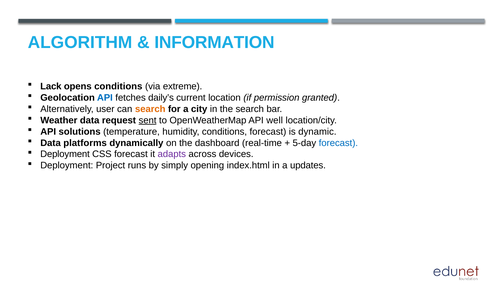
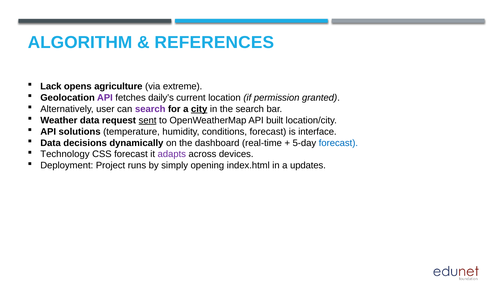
INFORMATION: INFORMATION -> REFERENCES (214, 42)
opens conditions: conditions -> agriculture (118, 86)
API colour: blue -> purple (105, 98)
search colour: orange -> purple (150, 109)
city underline: none -> present (199, 109)
well: well -> built (275, 120)
dynamic: dynamic -> interface (317, 132)
platforms: platforms -> decisions (85, 143)
Deployment: Deployment -> Technology (65, 154)
